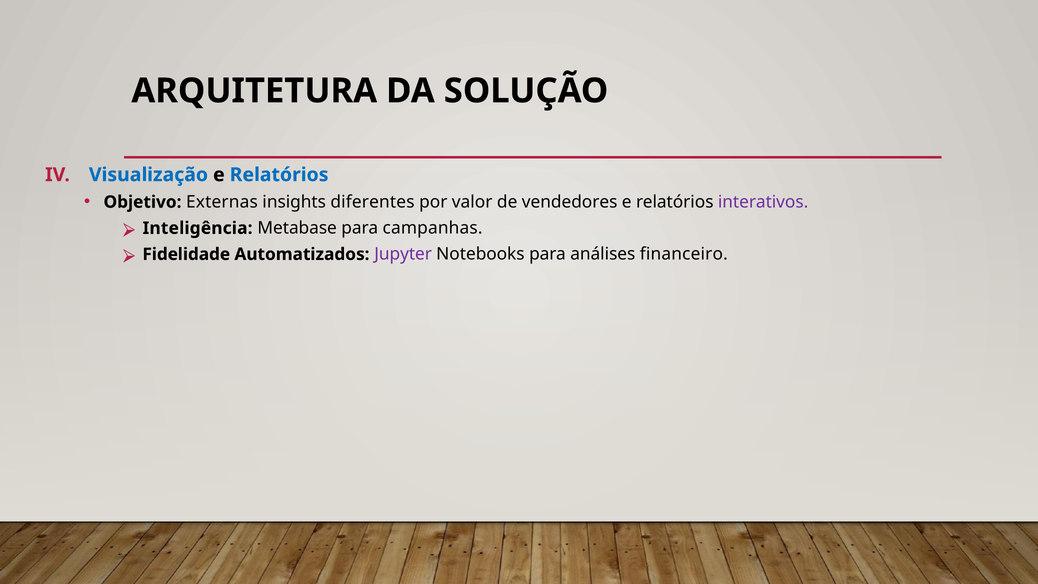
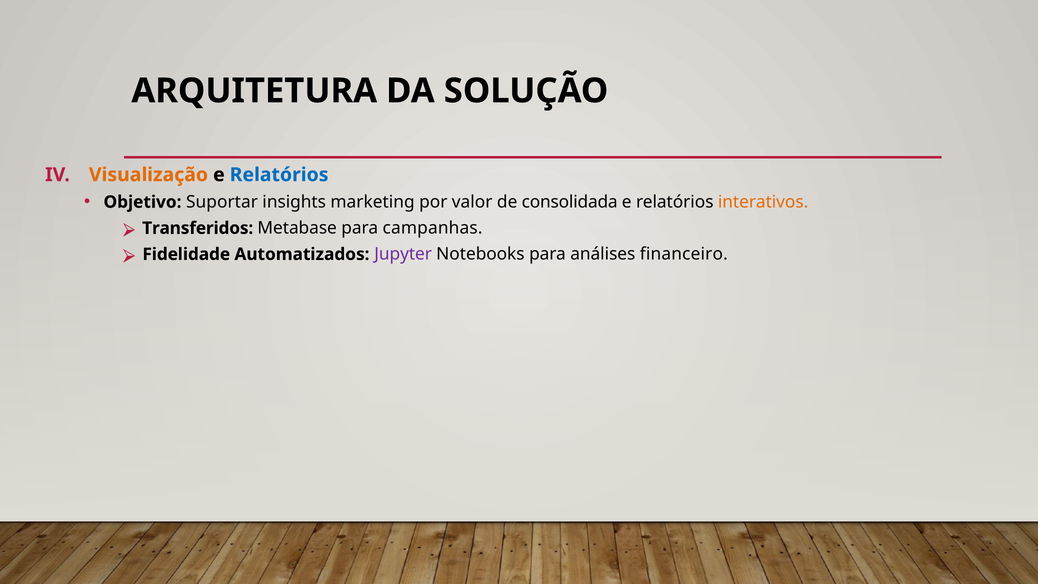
Visualização colour: blue -> orange (148, 175)
Externas: Externas -> Suportar (222, 202)
diferentes: diferentes -> marketing (373, 202)
vendedores: vendedores -> consolidada (570, 202)
interativos colour: purple -> orange (763, 202)
Inteligência: Inteligência -> Transferidos (198, 228)
